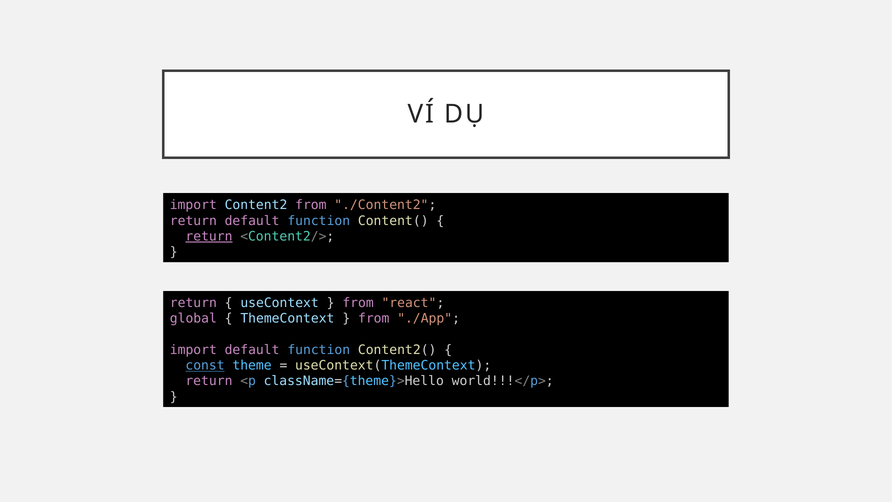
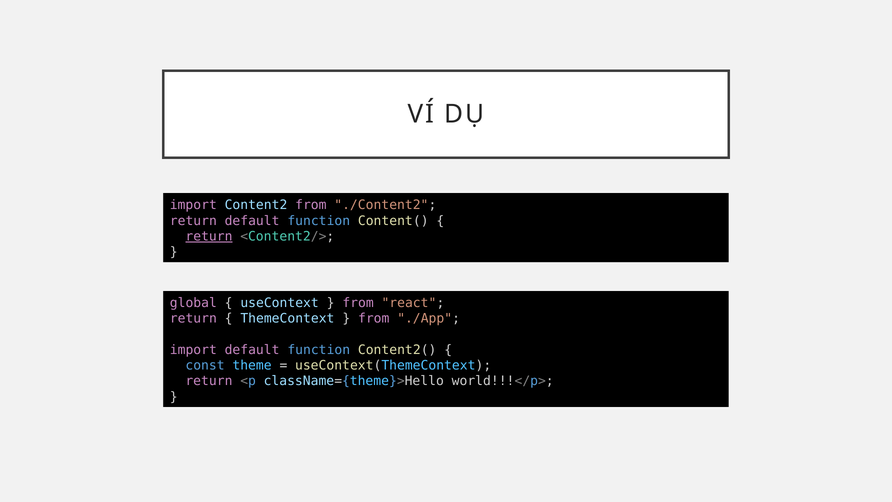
return: return -> global (193, 303)
global: global -> return (193, 319)
const underline: present -> none (205, 365)
